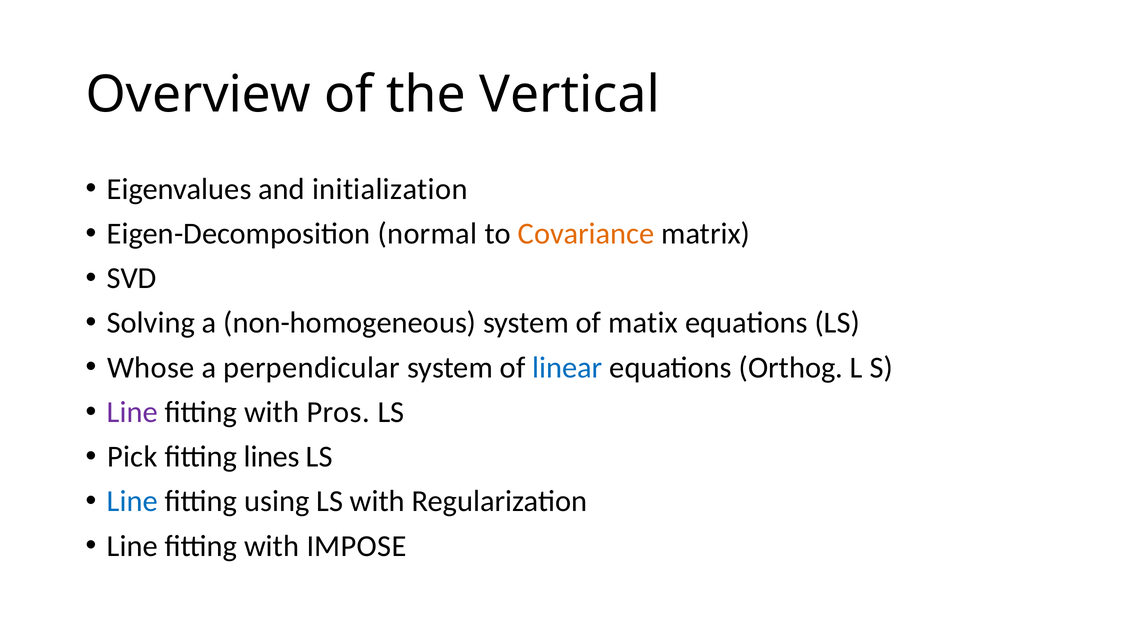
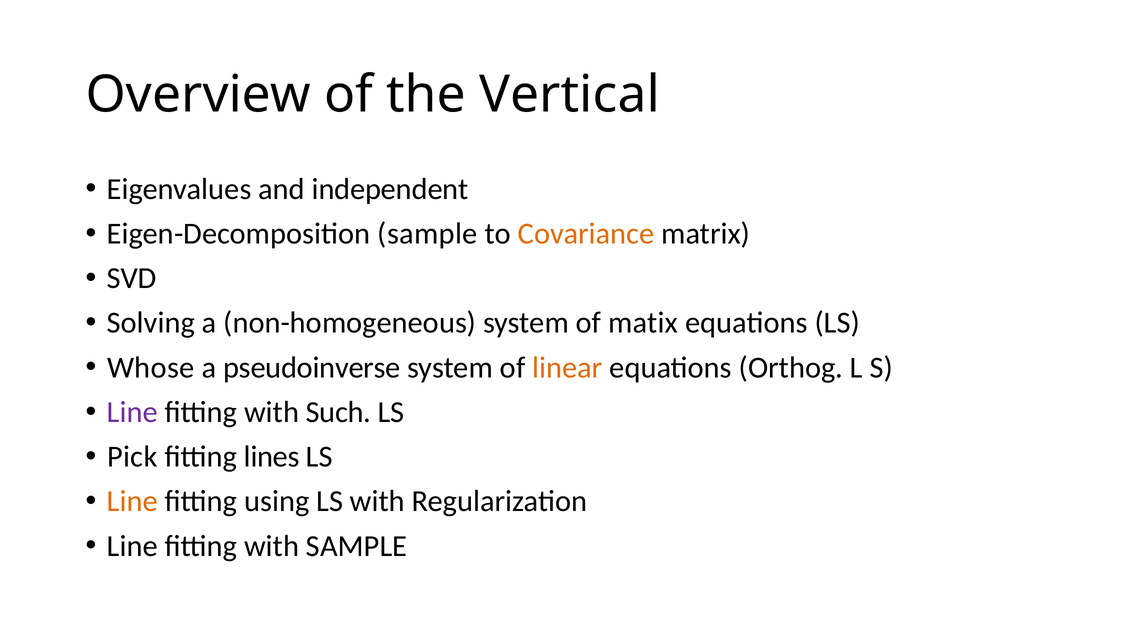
initialization: initialization -> independent (390, 189)
Eigen-Decomposition normal: normal -> sample (427, 234)
perpendicular: perpendicular -> pseudoinverse (312, 367)
linear colour: blue -> orange (567, 367)
Pros: Pros -> Such (338, 412)
Line colour: blue -> orange (132, 501)
with IMPOSE: IMPOSE -> SAMPLE (357, 546)
